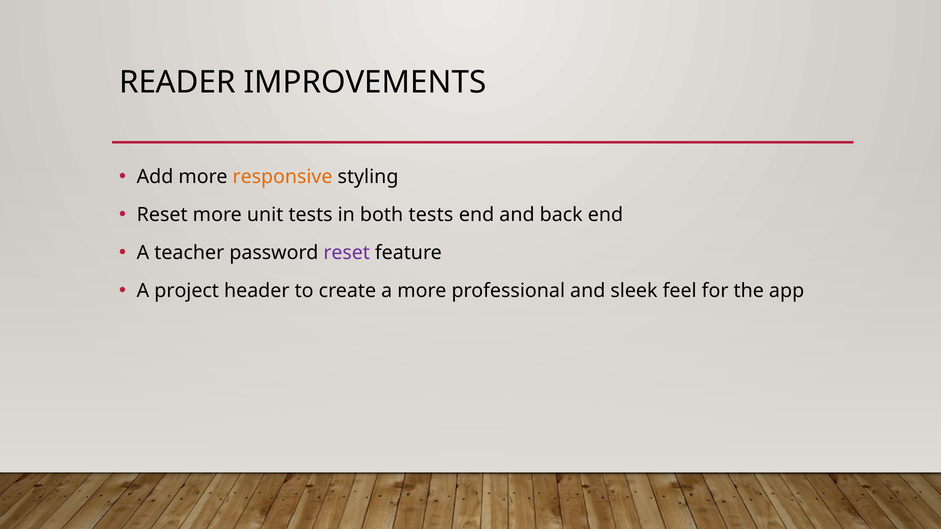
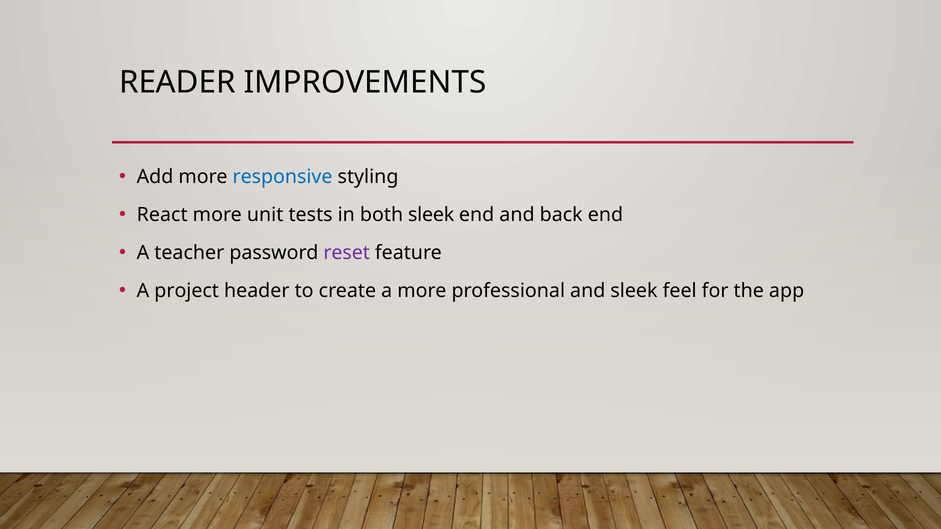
responsive colour: orange -> blue (283, 177)
Reset: Reset -> React (162, 215)
both tests: tests -> sleek (431, 215)
